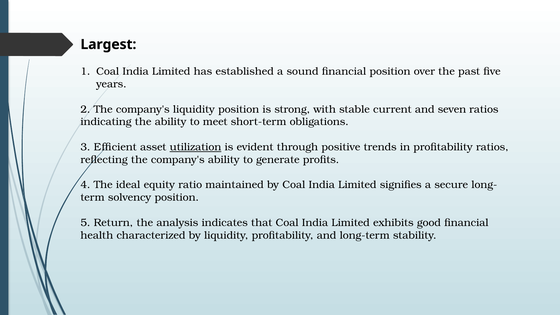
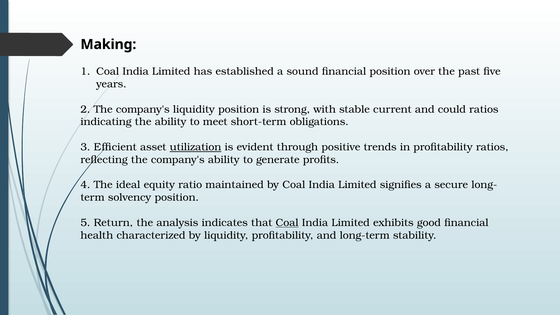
Largest: Largest -> Making (108, 44)
seven: seven -> could (452, 109)
Coal underline: none -> present (287, 223)
